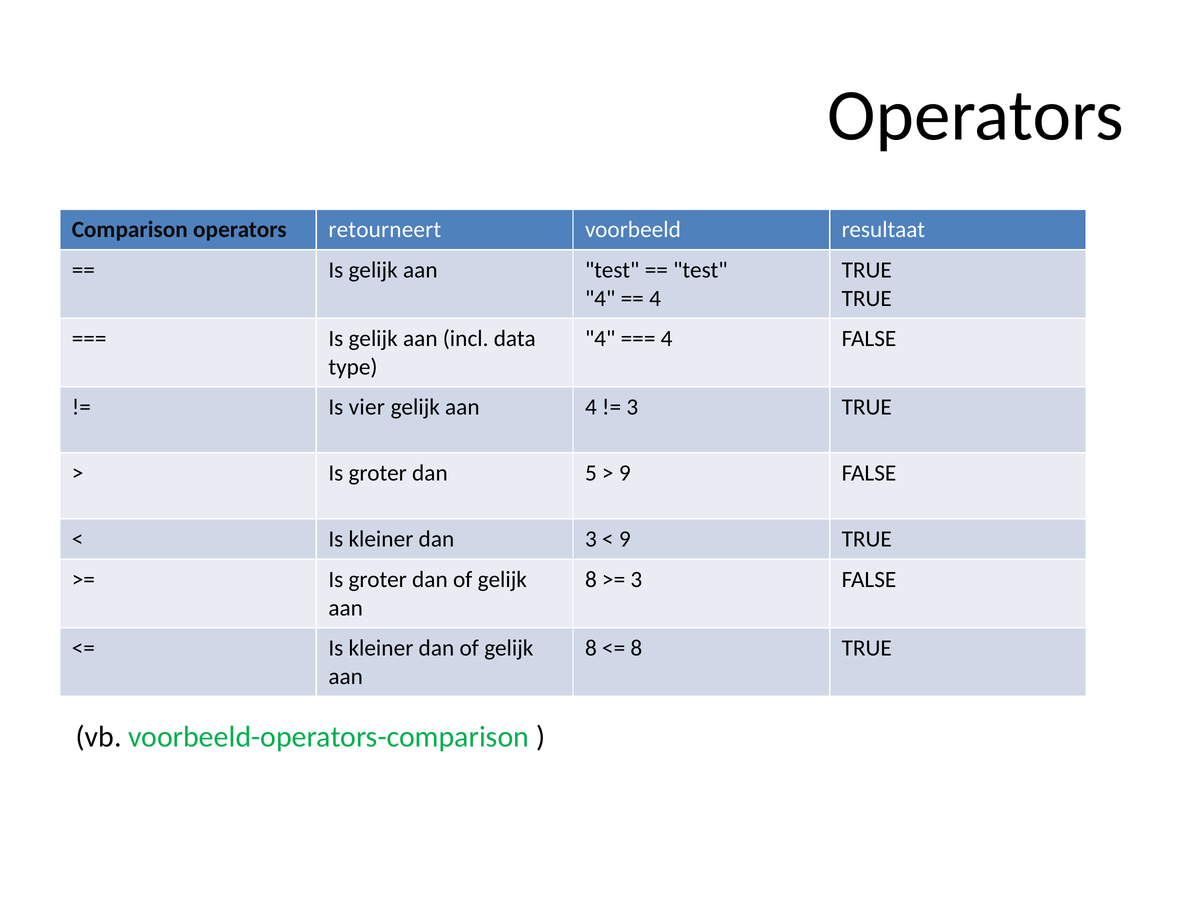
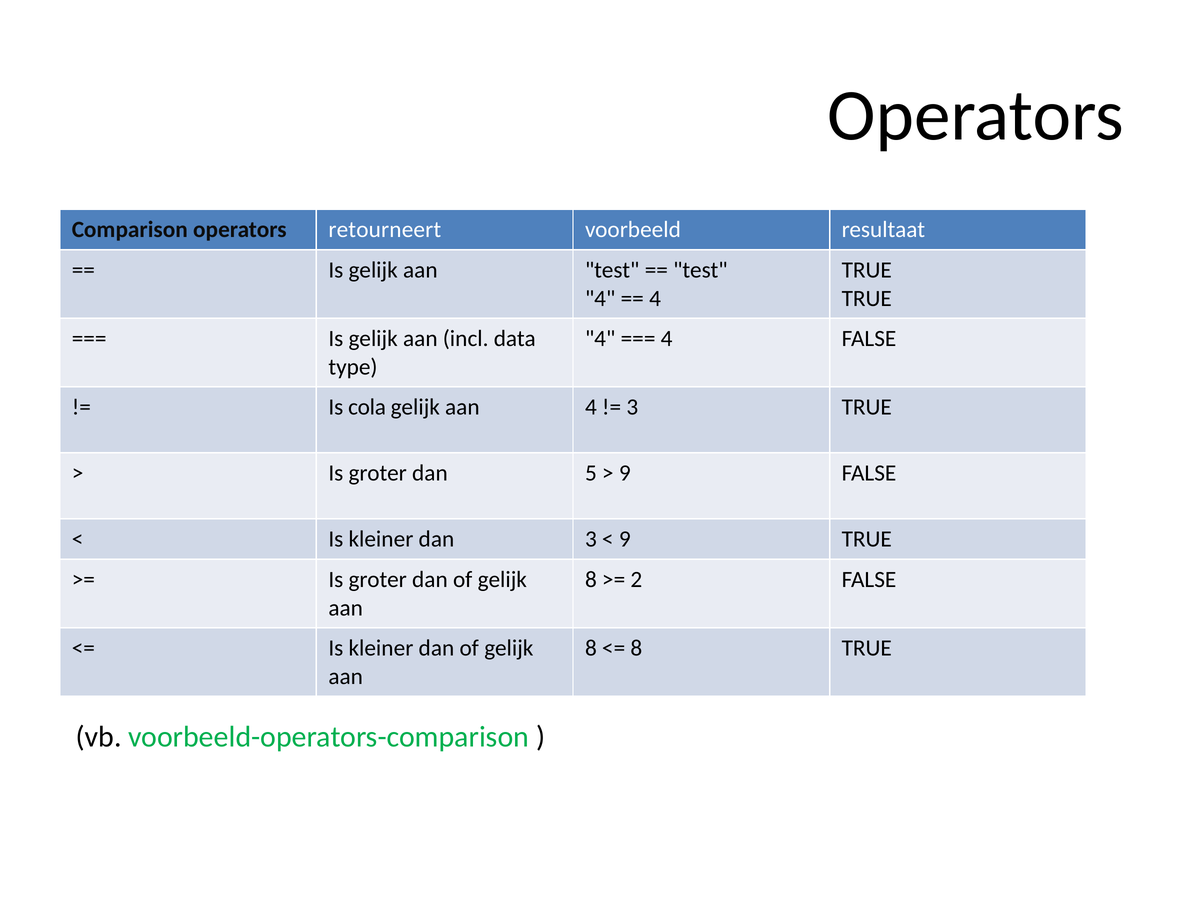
vier: vier -> cola (367, 407)
3: 3 -> 2 (636, 580)
